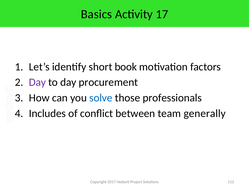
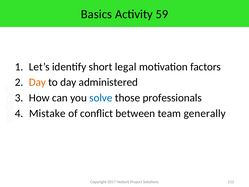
17: 17 -> 59 (162, 14)
book: book -> legal (126, 67)
Day colour: purple -> orange (37, 82)
procurement: procurement -> administered (108, 82)
Includes: Includes -> Mistake (47, 113)
